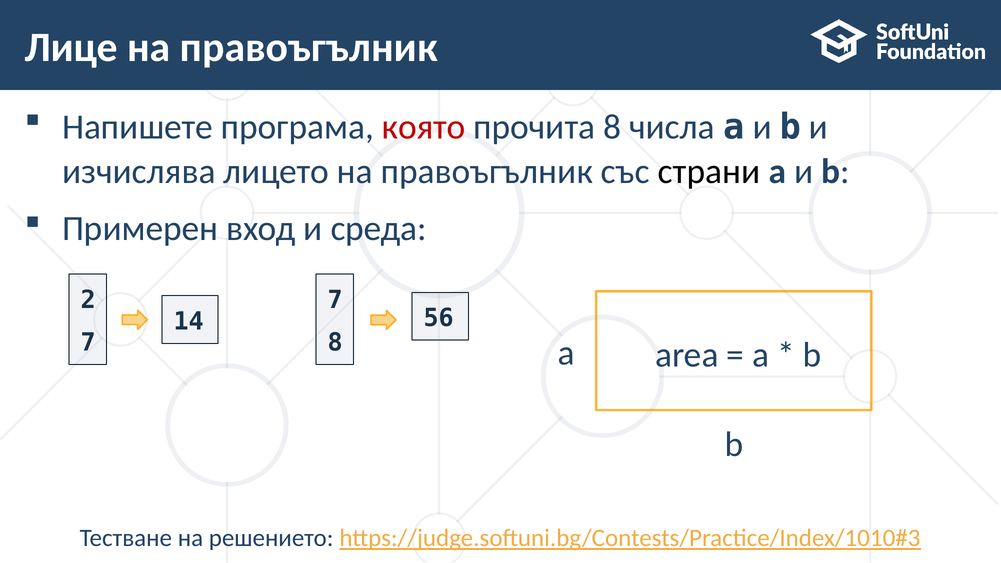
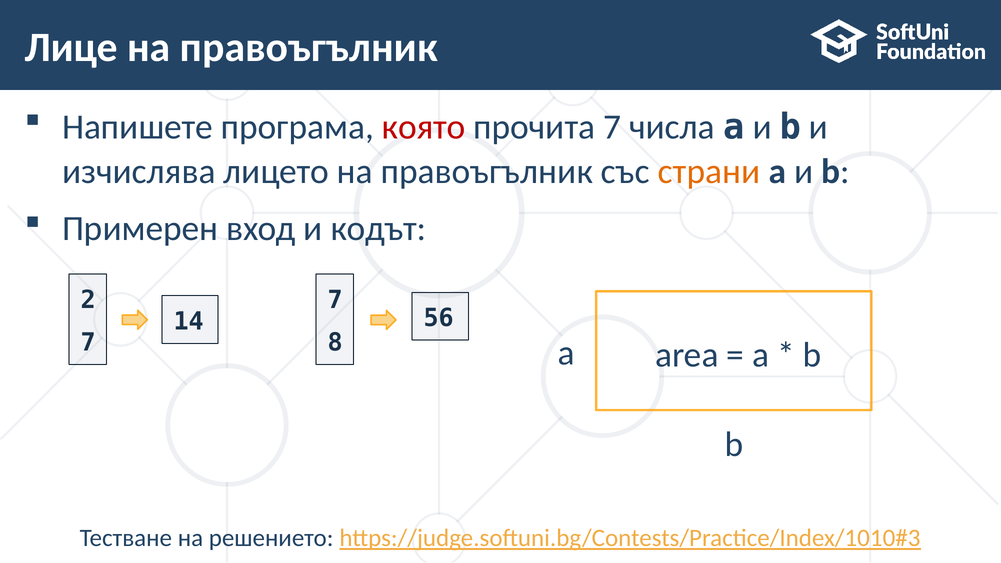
прочита 8: 8 -> 7 (612, 127)
страни colour: black -> orange (709, 172)
среда: среда -> кодът (378, 229)
